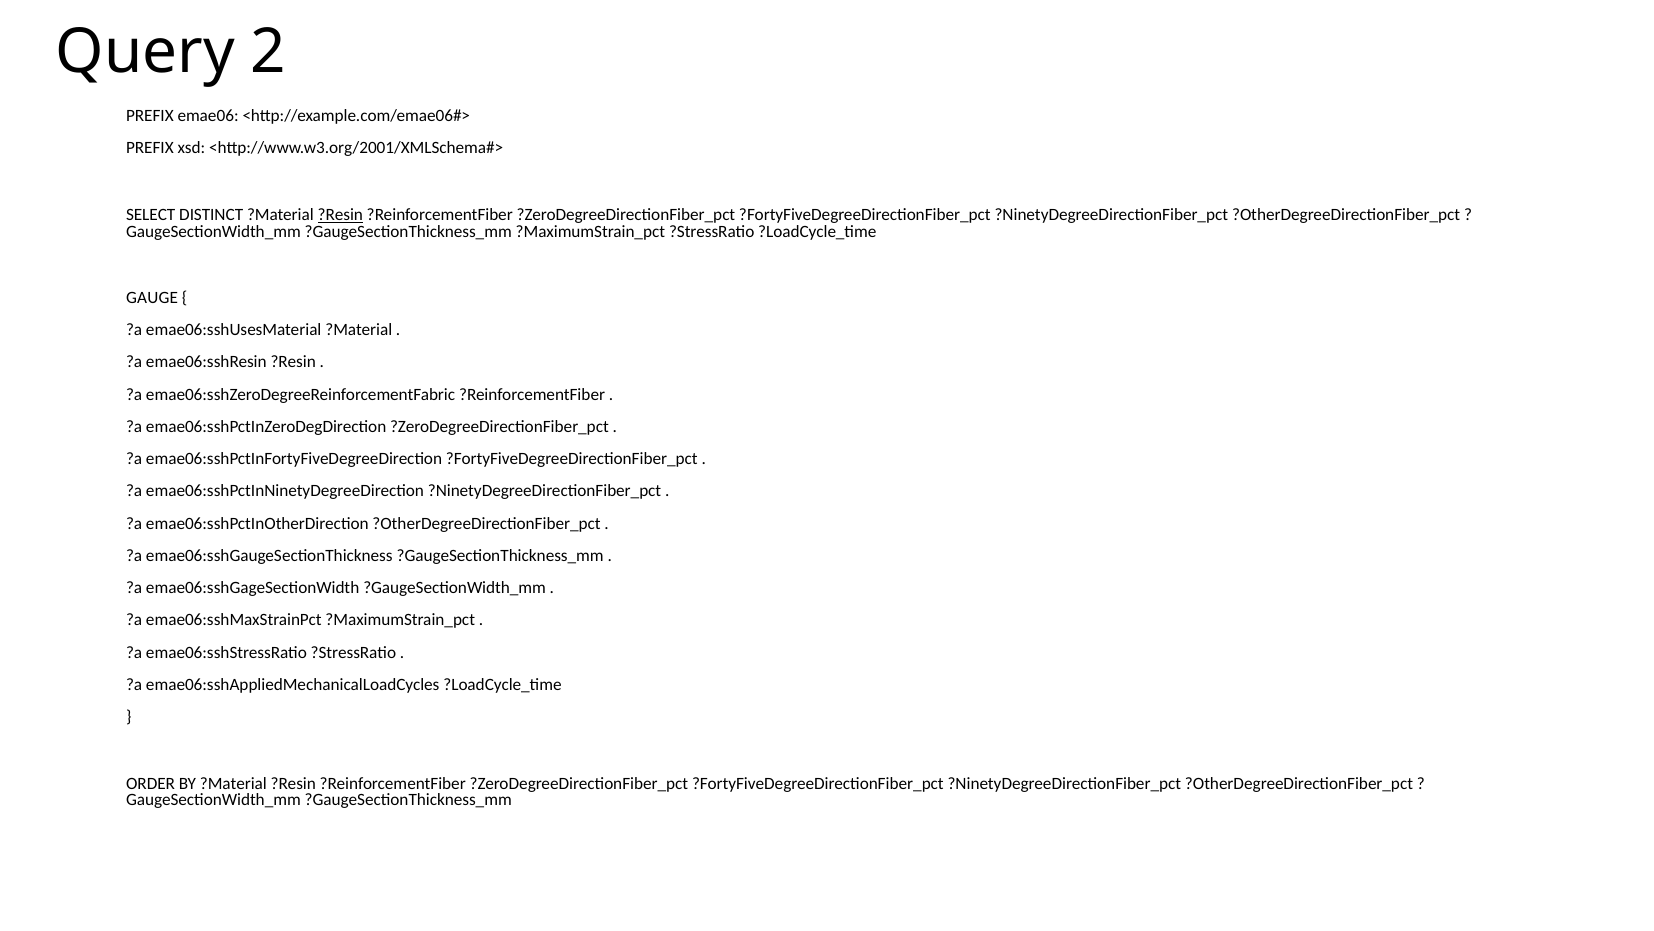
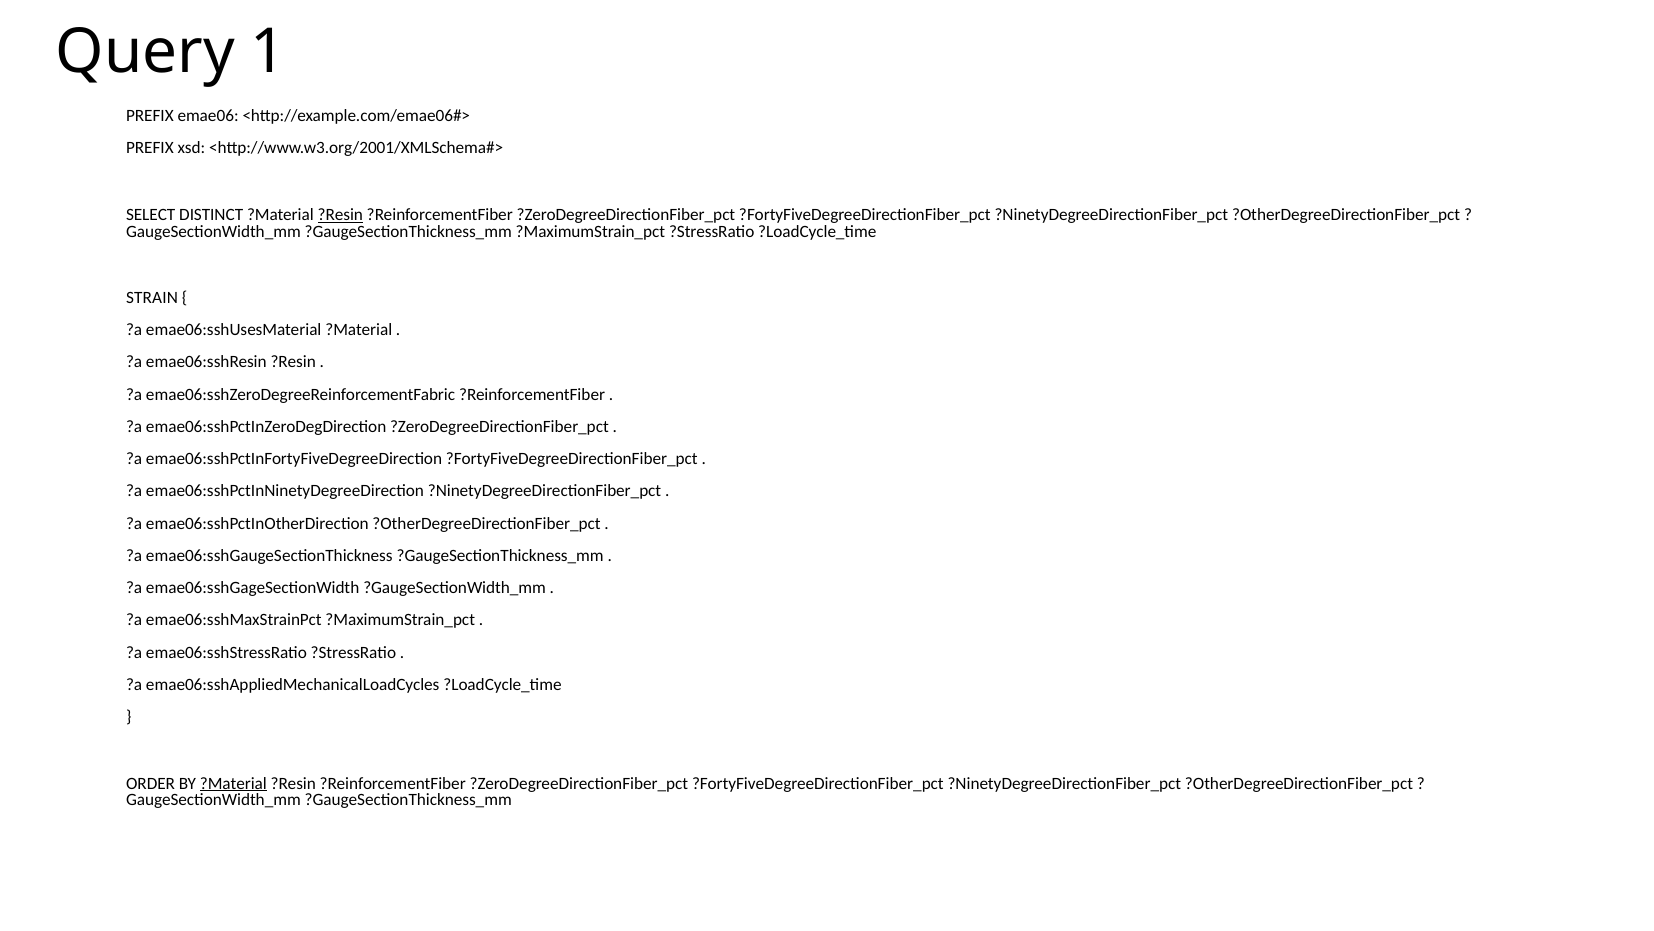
2: 2 -> 1 (269, 52)
GAUGE: GAUGE -> STRAIN (152, 298)
?Material underline: none -> present (233, 783)
